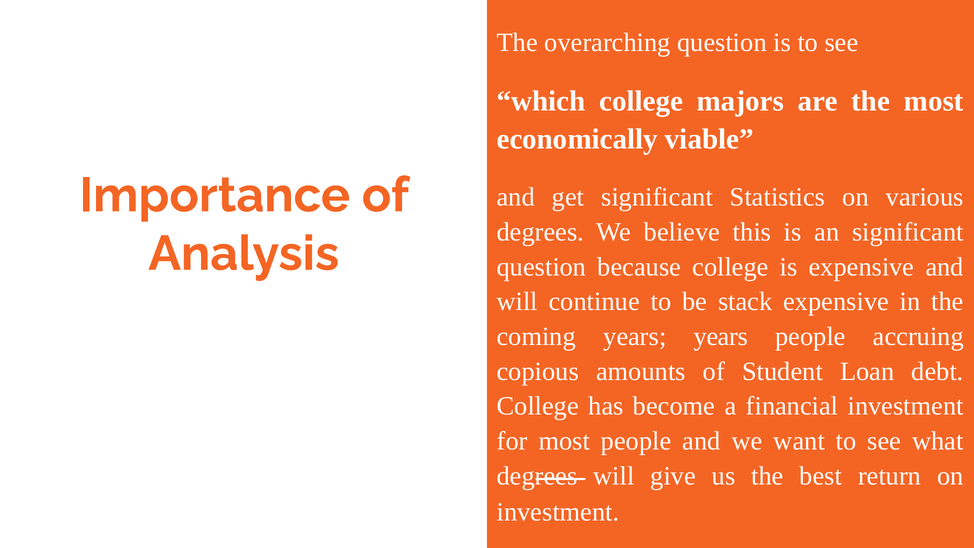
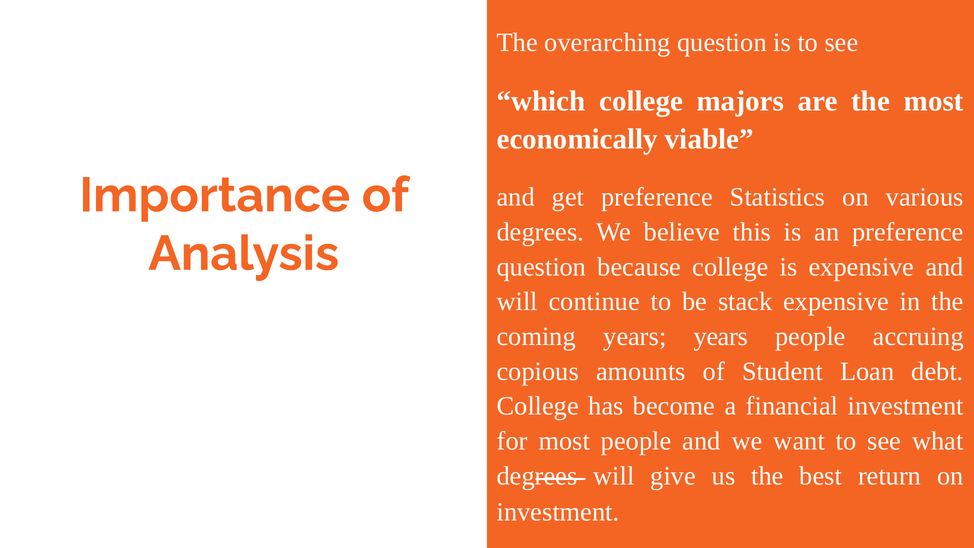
get significant: significant -> preference (657, 197)
an significant: significant -> preference (908, 232)
